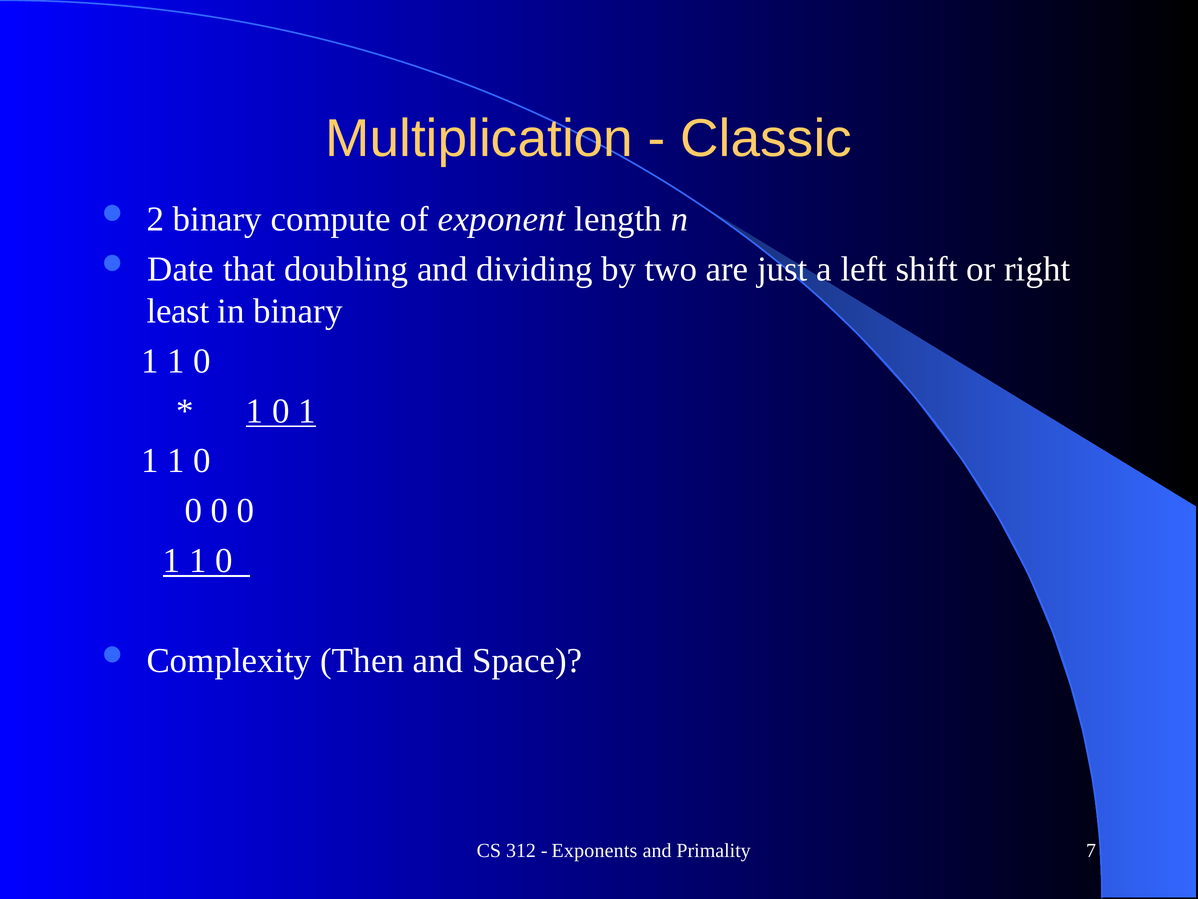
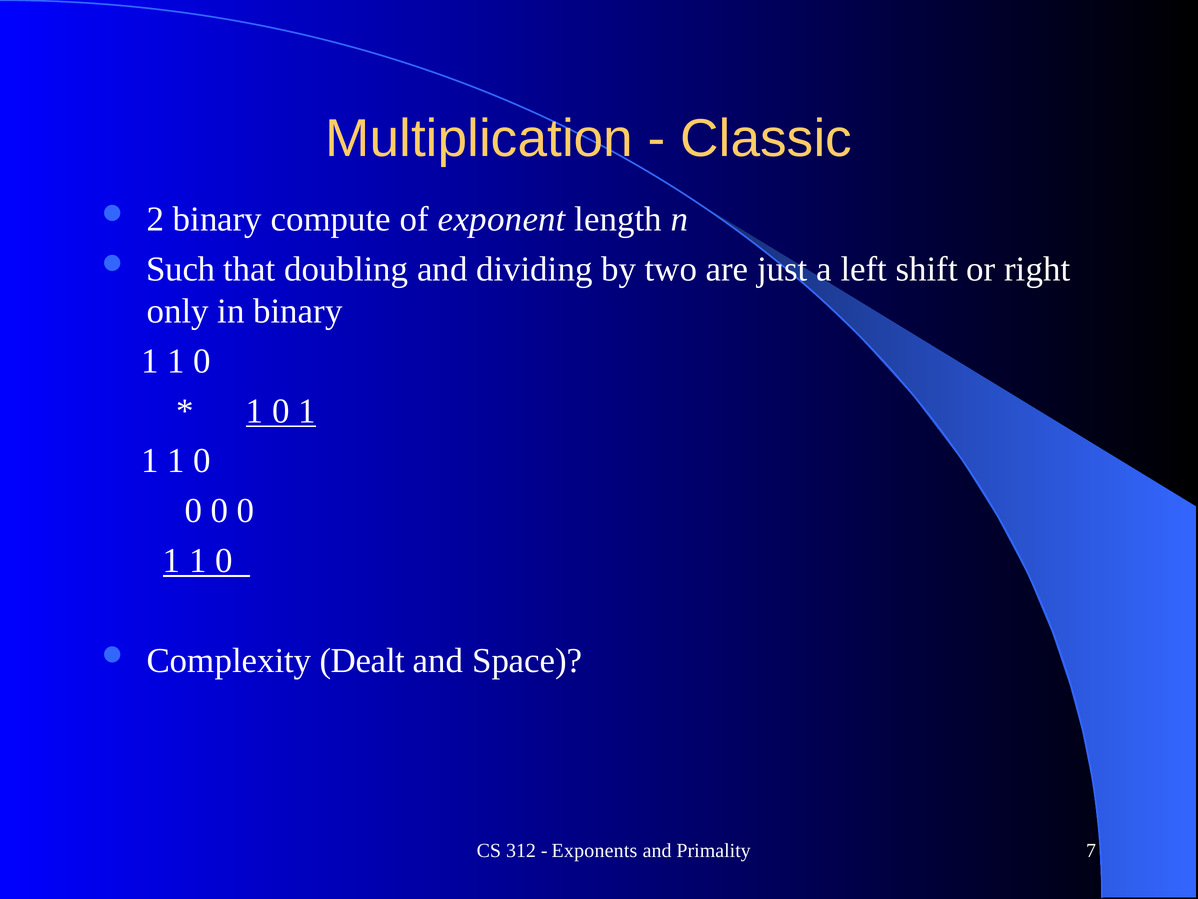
Date: Date -> Such (181, 269)
least: least -> only (178, 311)
Then: Then -> Dealt (362, 660)
